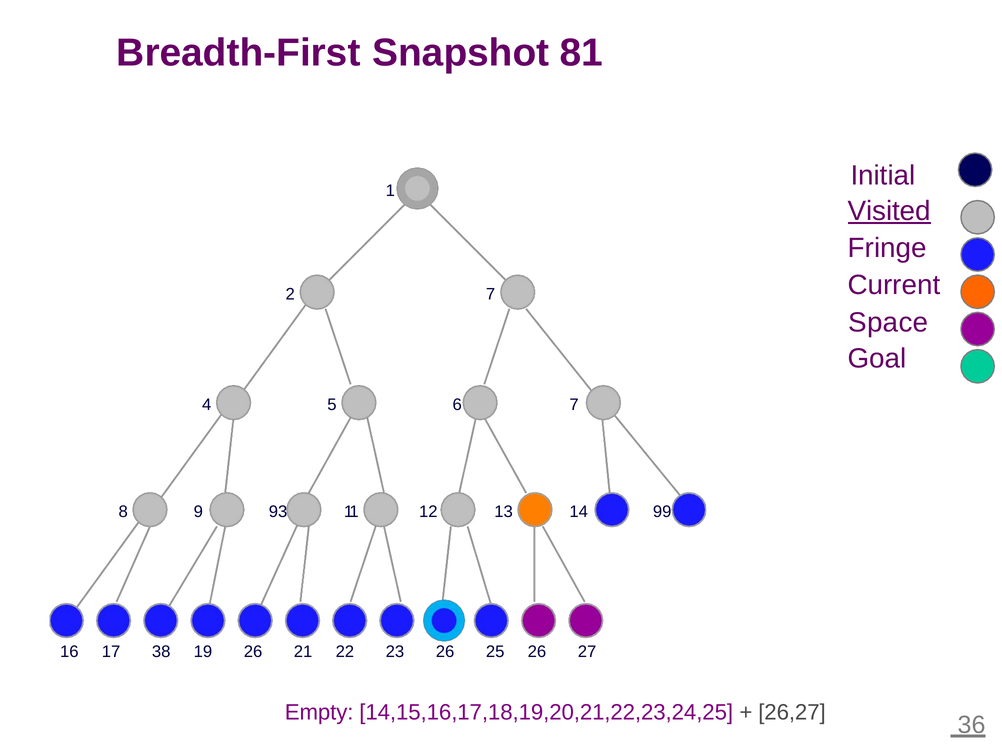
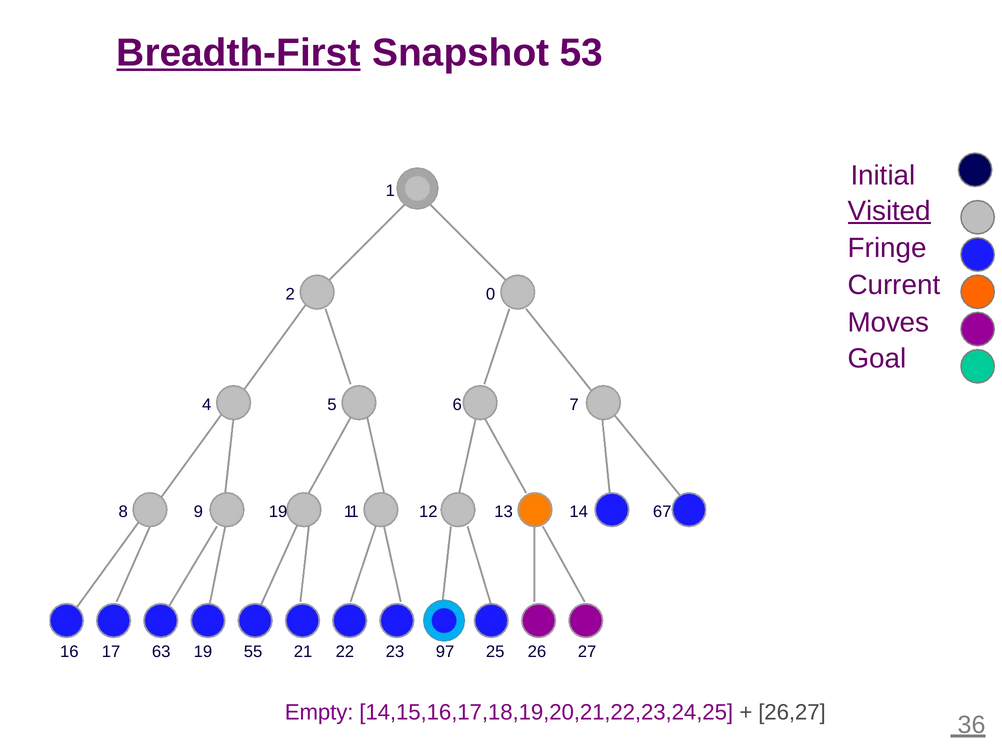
Breadth-First underline: none -> present (238, 53)
81: 81 -> 53 (581, 53)
2 7: 7 -> 0 (491, 294)
Space: Space -> Moves (889, 322)
9 93: 93 -> 19 (278, 511)
99: 99 -> 67 (662, 511)
38: 38 -> 63 (161, 651)
19 26: 26 -> 55 (253, 651)
23 26: 26 -> 97 (445, 651)
